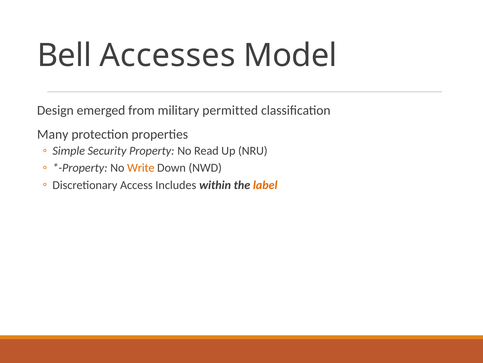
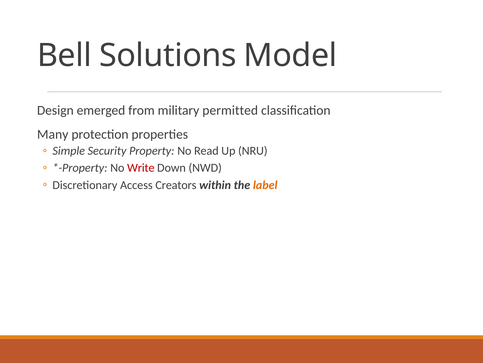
Accesses: Accesses -> Solutions (168, 55)
Write colour: orange -> red (141, 168)
Includes: Includes -> Creators (176, 185)
